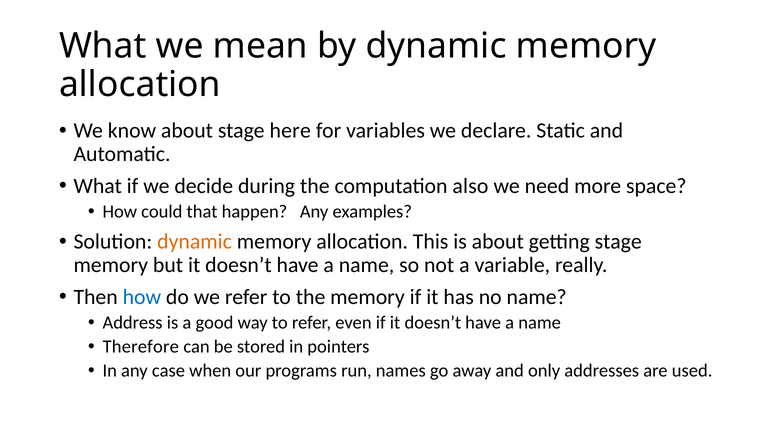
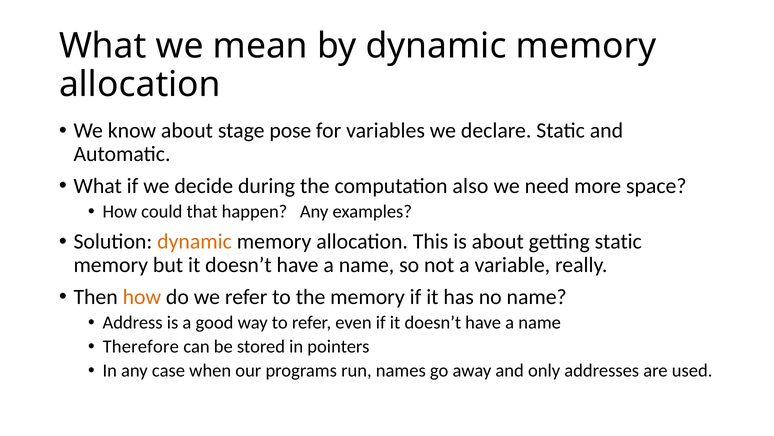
here: here -> pose (290, 130)
getting stage: stage -> static (618, 241)
how colour: blue -> orange (142, 296)
